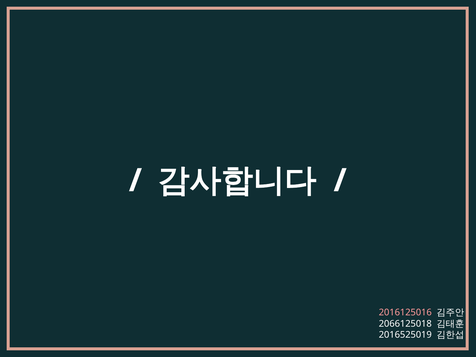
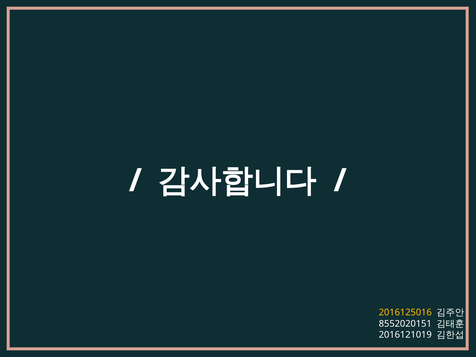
2016125016 colour: pink -> yellow (405, 313)
2066125018: 2066125018 -> 8552020151 (405, 324)
2016525019: 2016525019 -> 2016121019 (405, 335)
